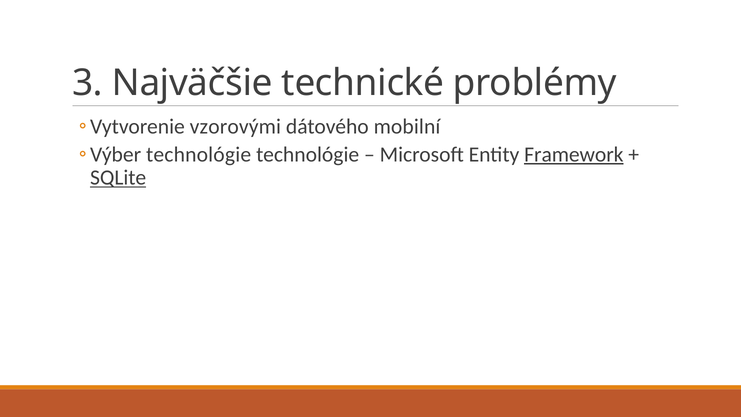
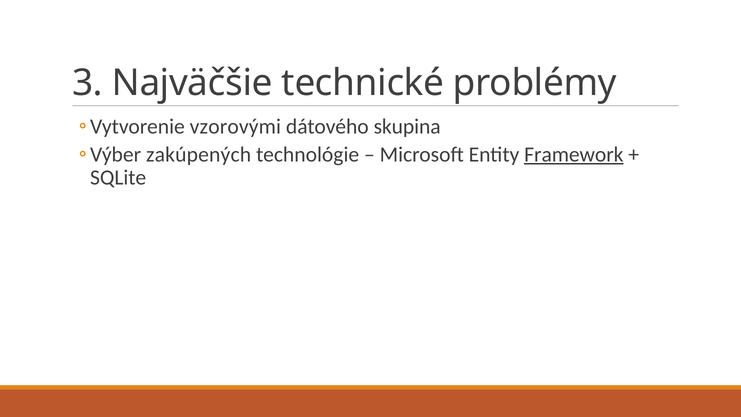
mobilní: mobilní -> skupina (407, 126)
technológie: technológie -> zakúpených (199, 154)
SQLite underline: present -> none (118, 178)
